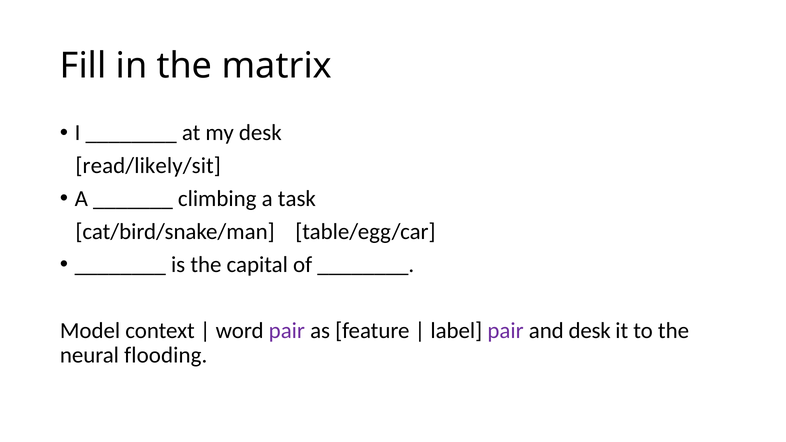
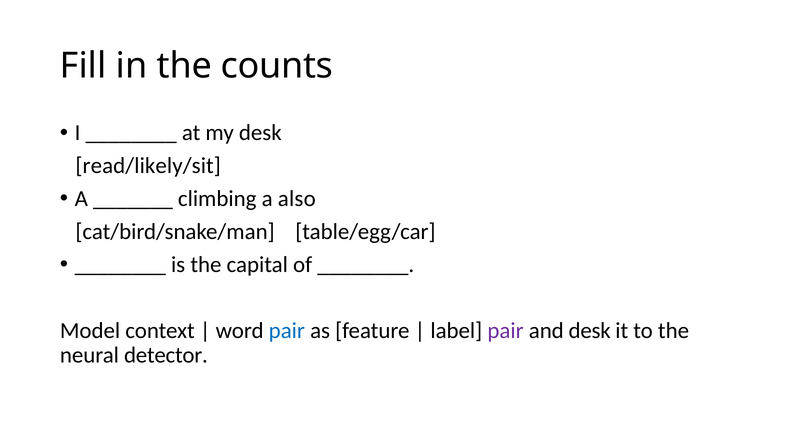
matrix: matrix -> counts (277, 66)
task: task -> also (297, 199)
pair colour: purple -> blue (287, 331)
flooding: flooding -> detector (166, 355)
